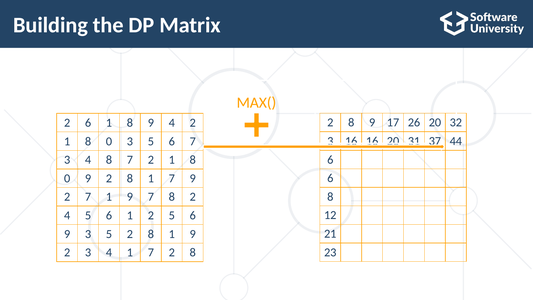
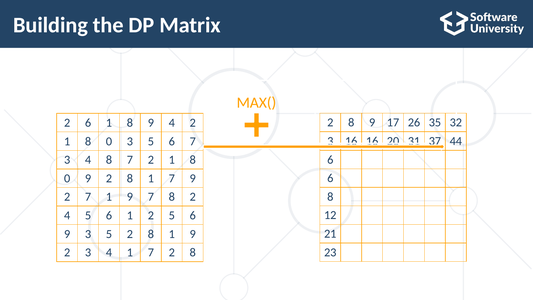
26 20: 20 -> 35 (435, 123)
